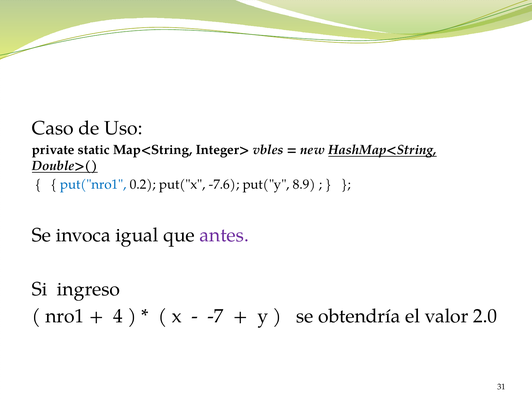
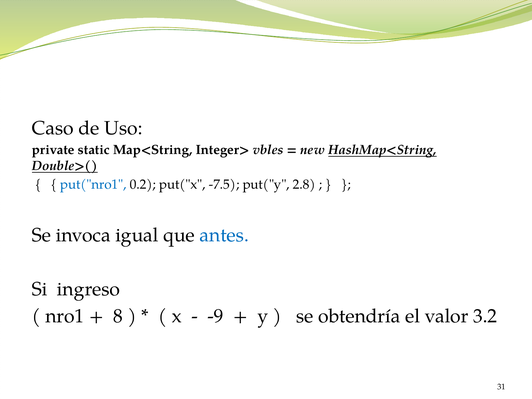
-7.6: -7.6 -> -7.5 (224, 184)
8.9: 8.9 -> 2.8 (304, 184)
antes colour: purple -> blue (224, 235)
4: 4 -> 8 (118, 316)
-7: -7 -> -9 (216, 316)
2.0: 2.0 -> 3.2 (485, 316)
